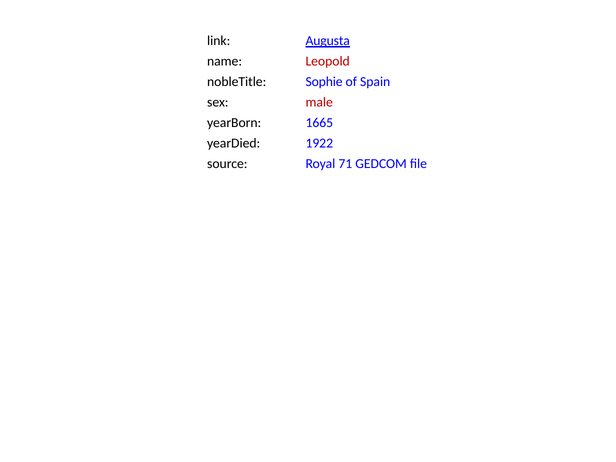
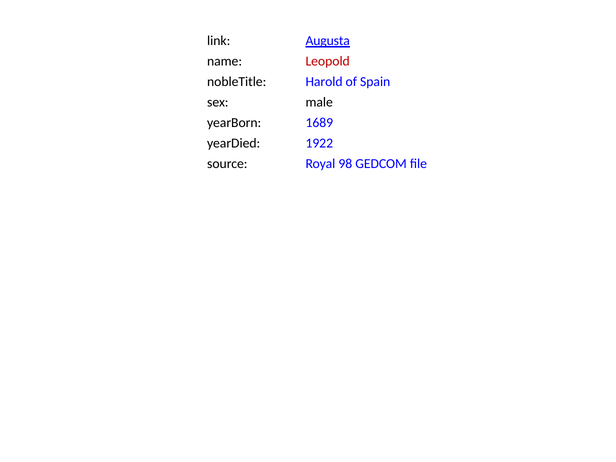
Sophie: Sophie -> Harold (324, 82)
male colour: red -> black (319, 102)
1665: 1665 -> 1689 (319, 123)
71: 71 -> 98 (345, 164)
